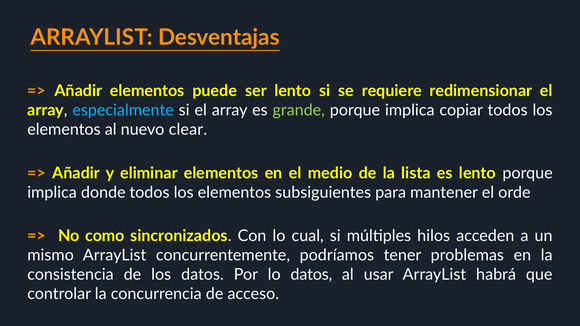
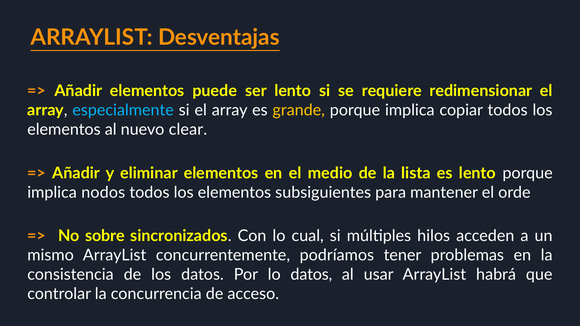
grande colour: light green -> yellow (299, 110)
donde: donde -> nodos (103, 193)
como: como -> sobre (105, 236)
